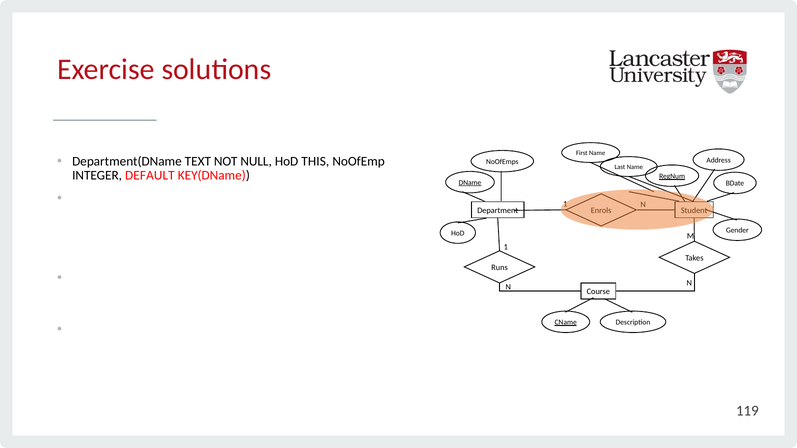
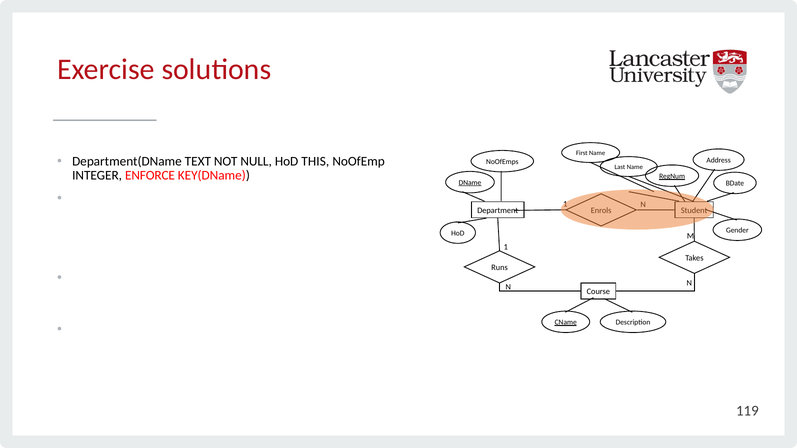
DEFAULT: DEFAULT -> ENFORCE (150, 176)
